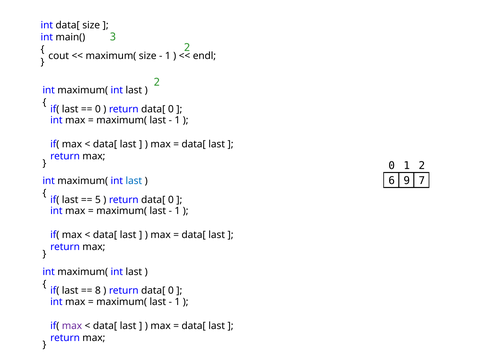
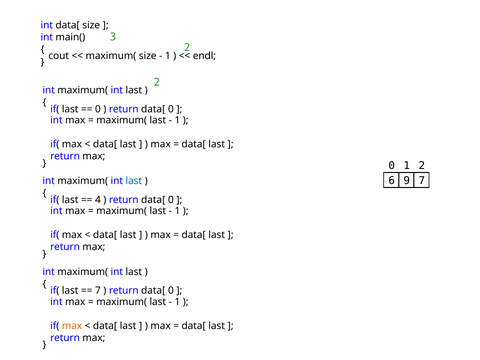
5: 5 -> 4 (98, 200)
8: 8 -> 7 (98, 291)
max colour: purple -> orange (72, 326)
